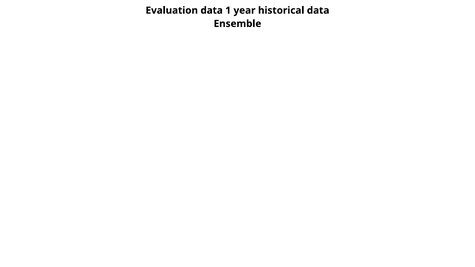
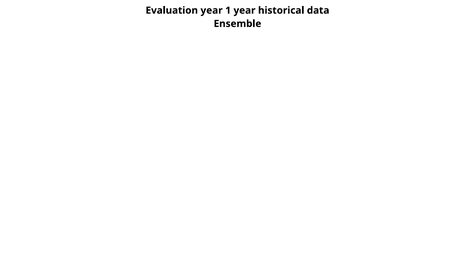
Evaluation data: data -> year (212, 10)
